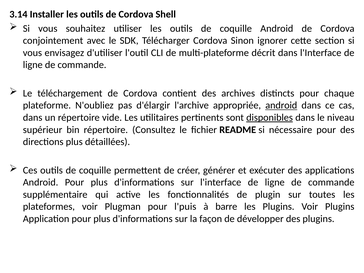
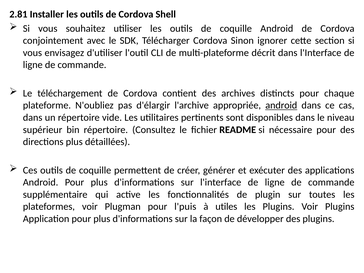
3.14: 3.14 -> 2.81 (18, 14)
disponibles underline: present -> none (270, 118)
barre: barre -> utiles (226, 207)
